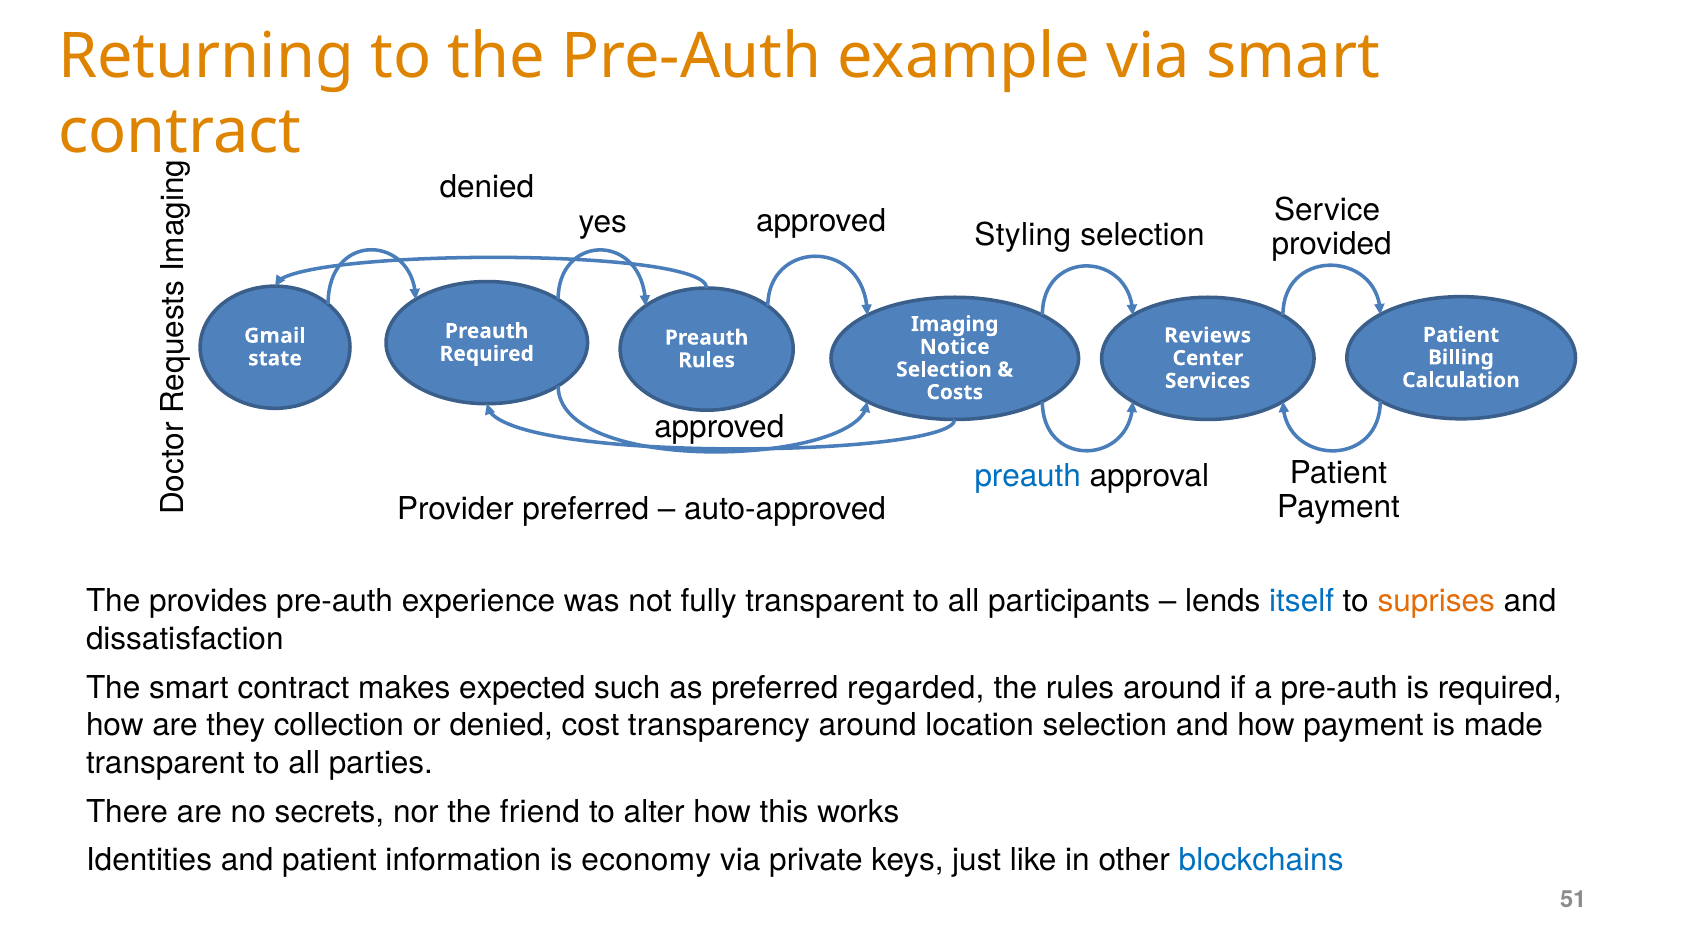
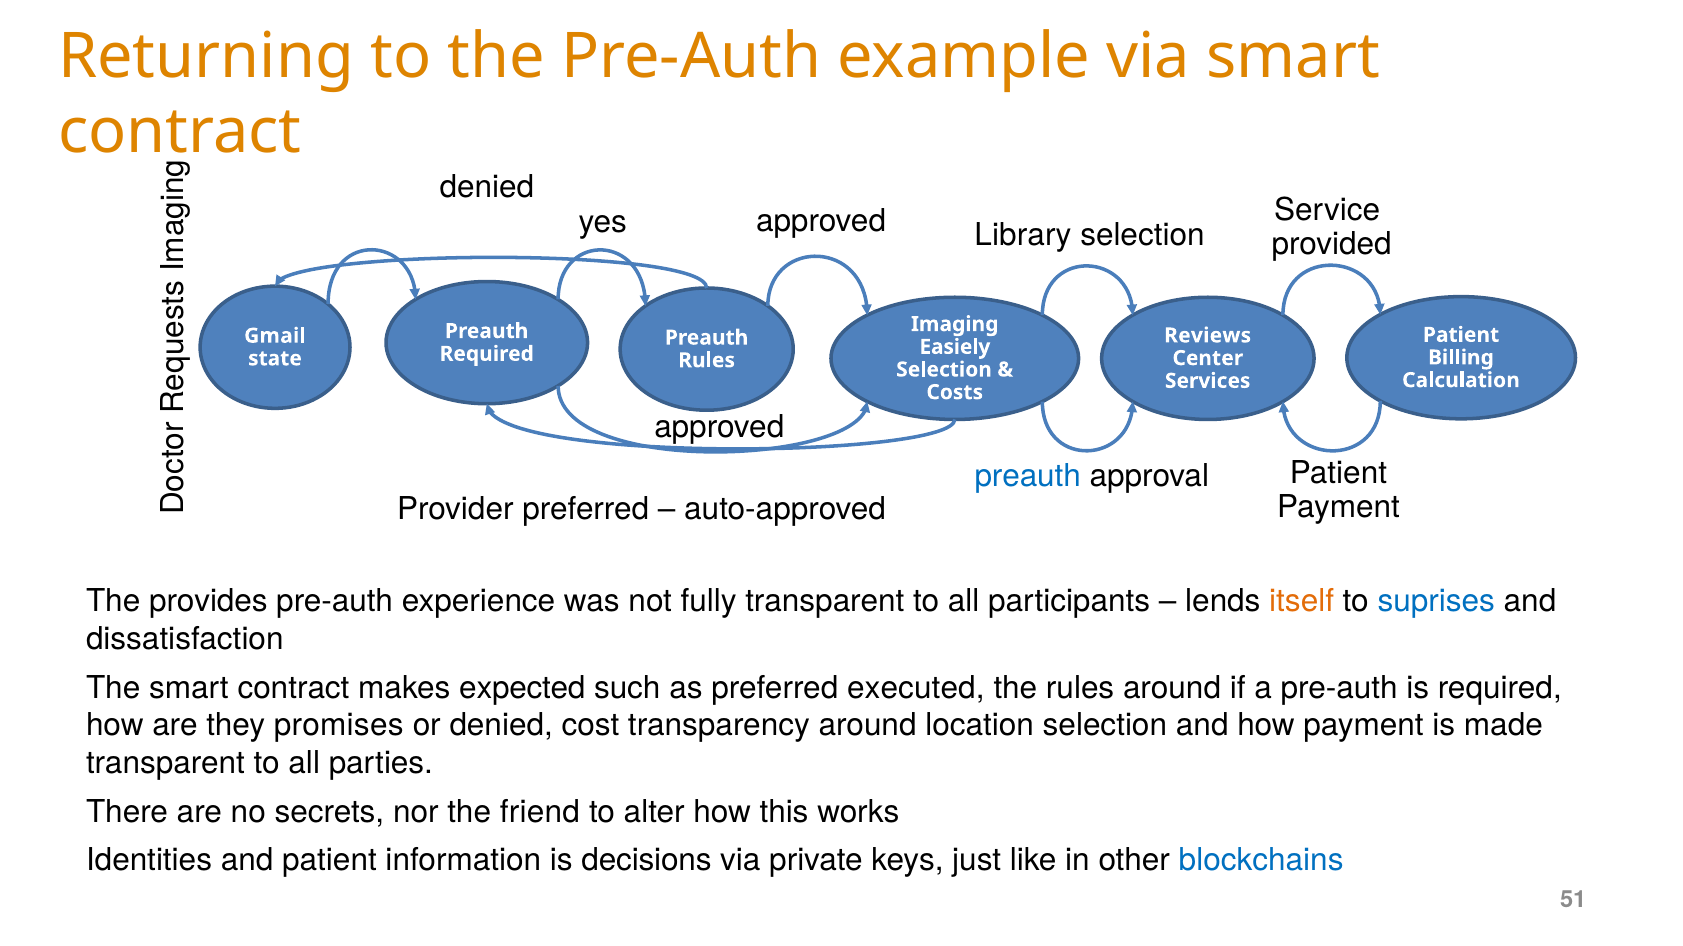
Styling: Styling -> Library (1023, 235)
Notice: Notice -> Easiely (955, 347)
itself colour: blue -> orange (1302, 602)
suprises colour: orange -> blue (1436, 602)
regarded: regarded -> executed (916, 688)
collection: collection -> promises (339, 726)
economy: economy -> decisions (647, 861)
